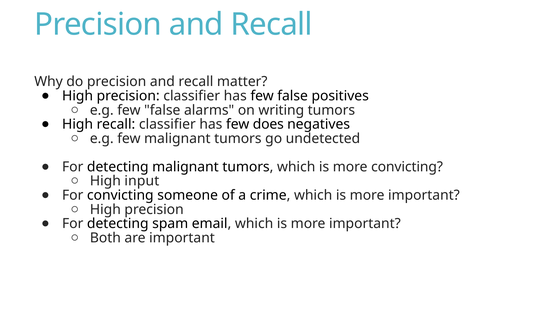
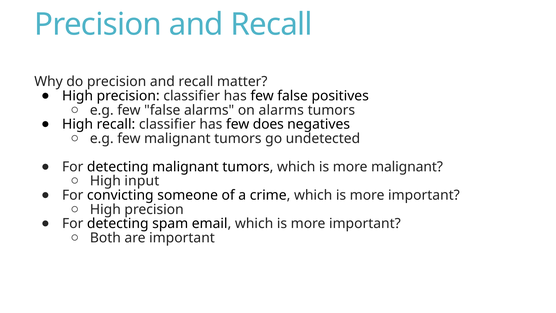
on writing: writing -> alarms (281, 110)
more convicting: convicting -> malignant (407, 167)
